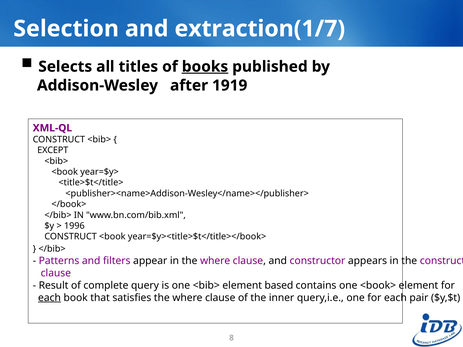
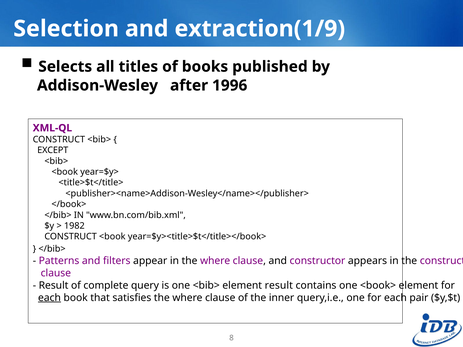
extraction(1/7: extraction(1/7 -> extraction(1/9 (260, 29)
books underline: present -> none (205, 67)
1919: 1919 -> 1996 (230, 86)
1996: 1996 -> 1982 (74, 226)
element based: based -> result (279, 286)
